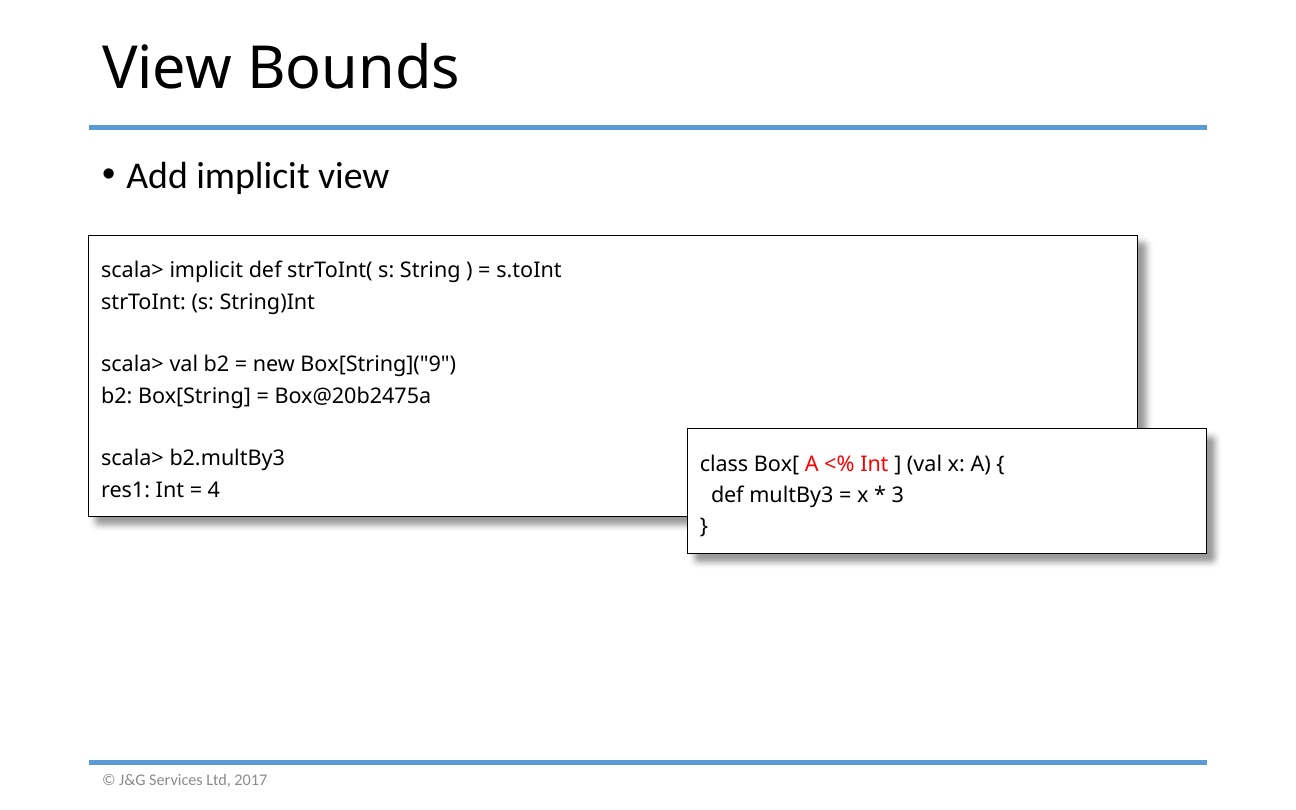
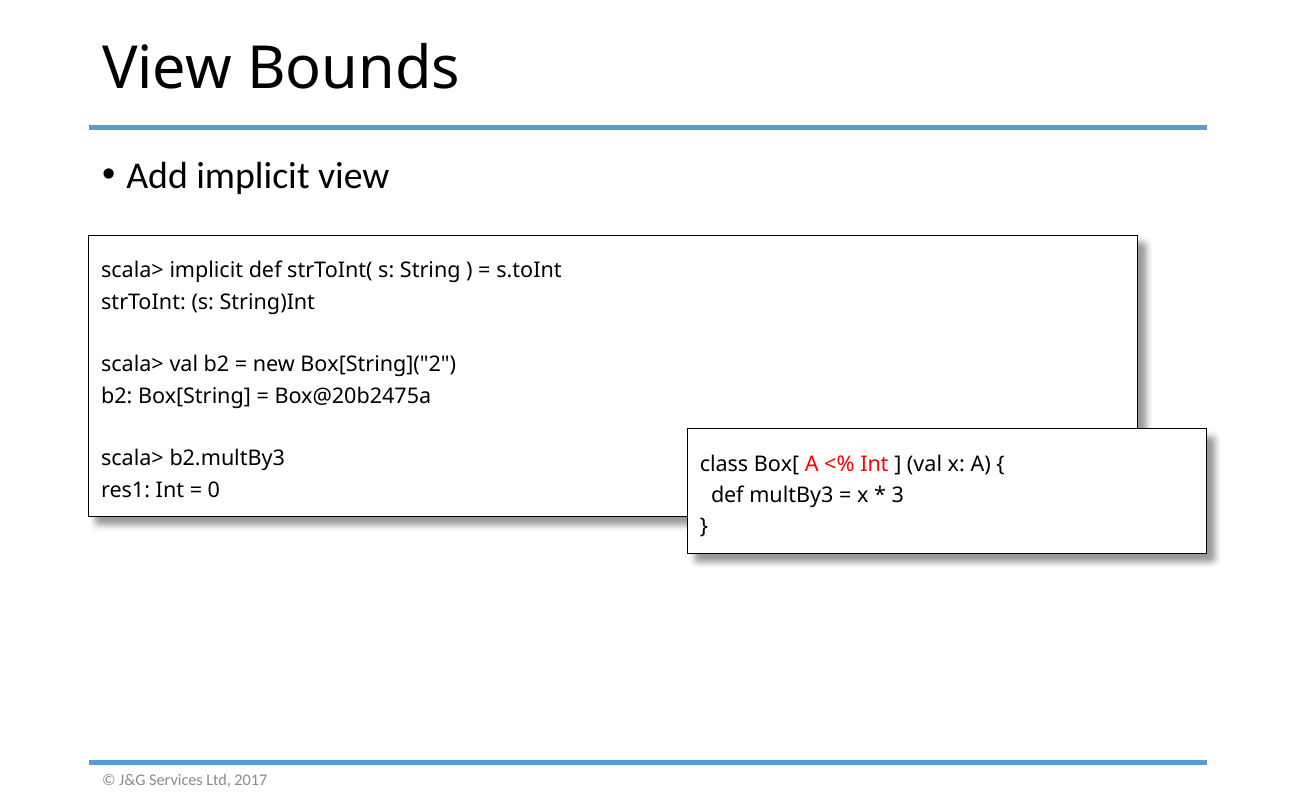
Box[String]("9: Box[String]("9 -> Box[String]("2 (378, 365)
4: 4 -> 0 (214, 490)
